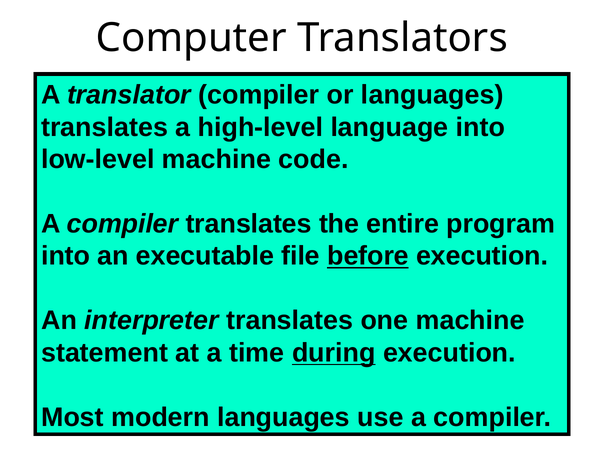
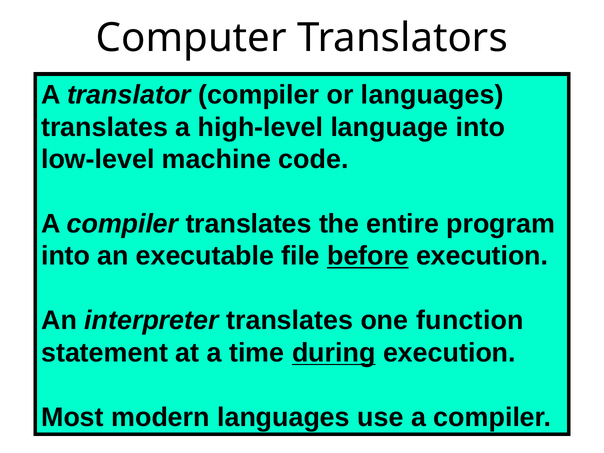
one machine: machine -> function (470, 321)
